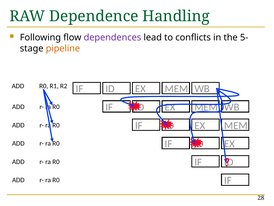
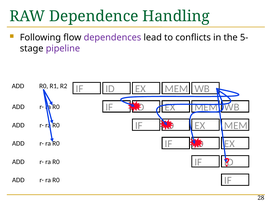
pipeline colour: orange -> purple (63, 48)
